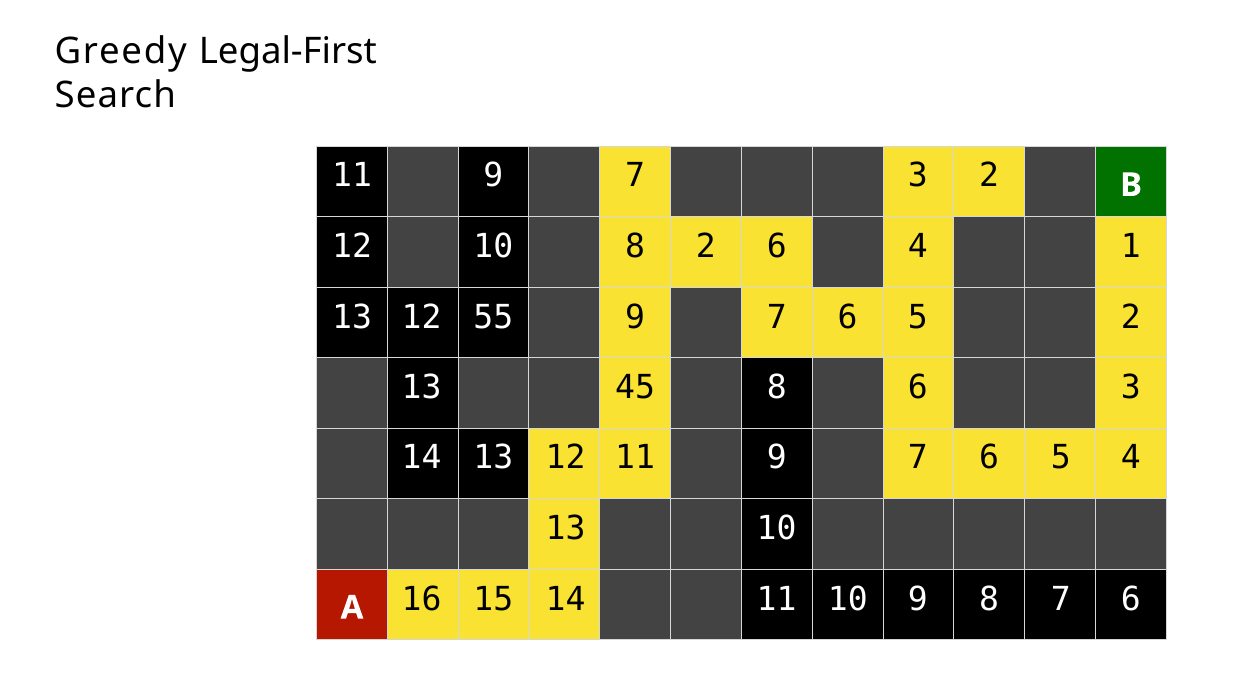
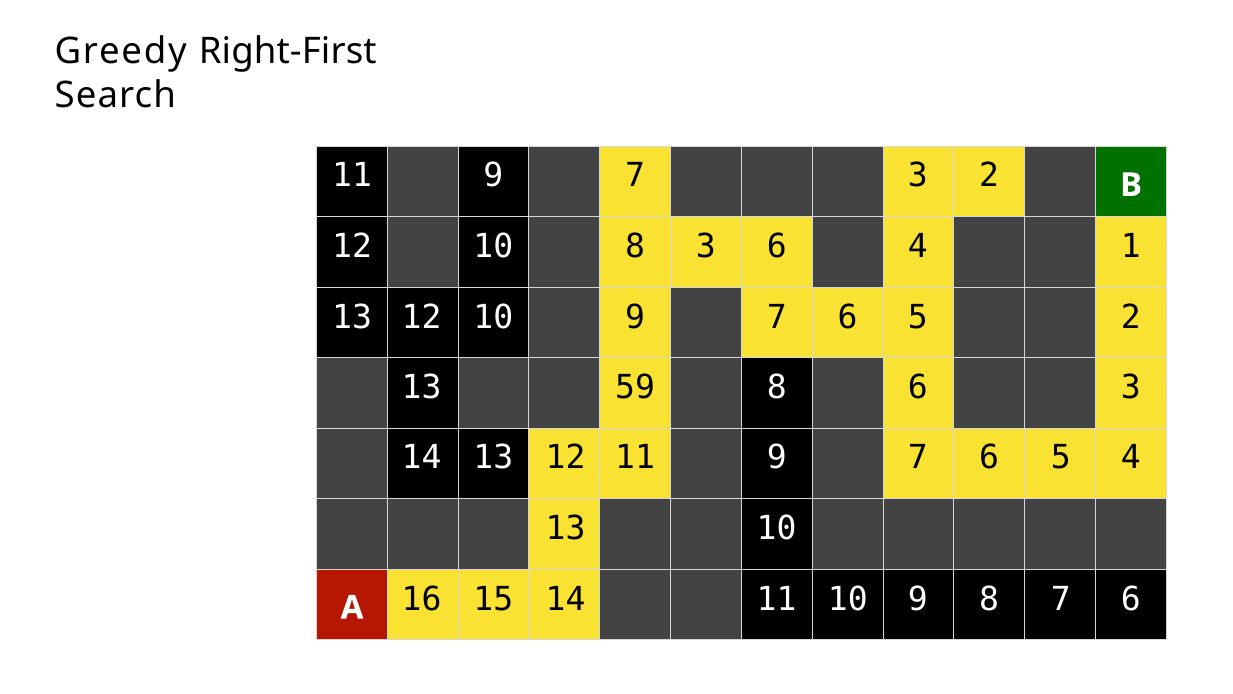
Legal-First: Legal-First -> Right-First (288, 52)
8 2: 2 -> 3 (706, 246)
13 12 55: 55 -> 10 (493, 317)
45: 45 -> 59 (635, 388)
